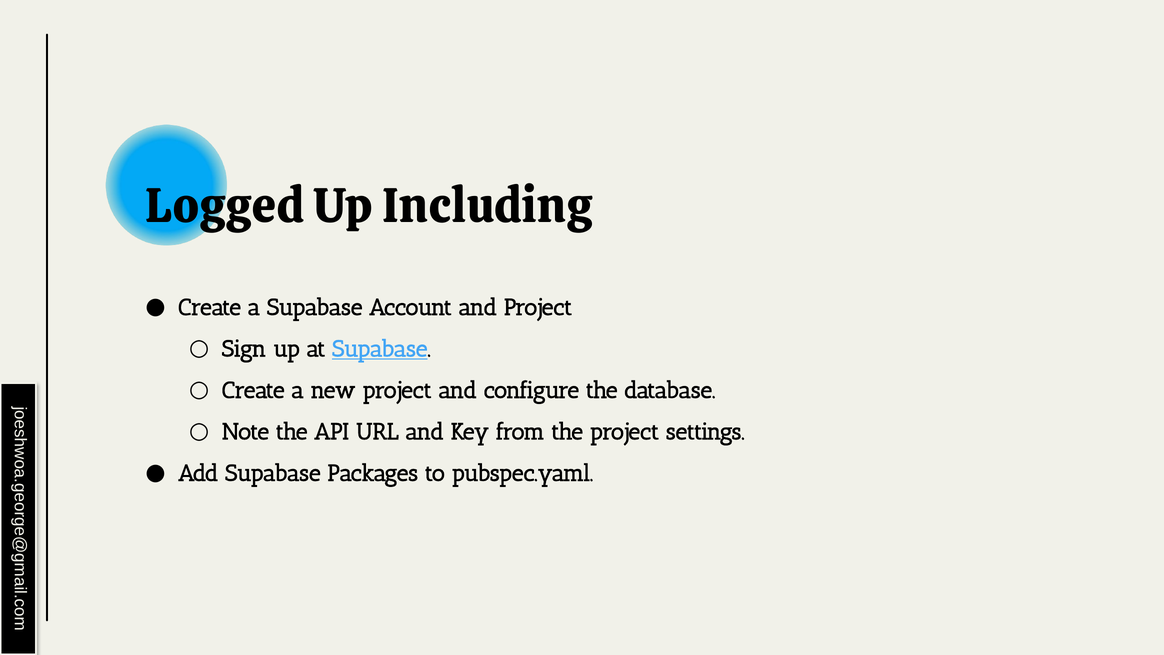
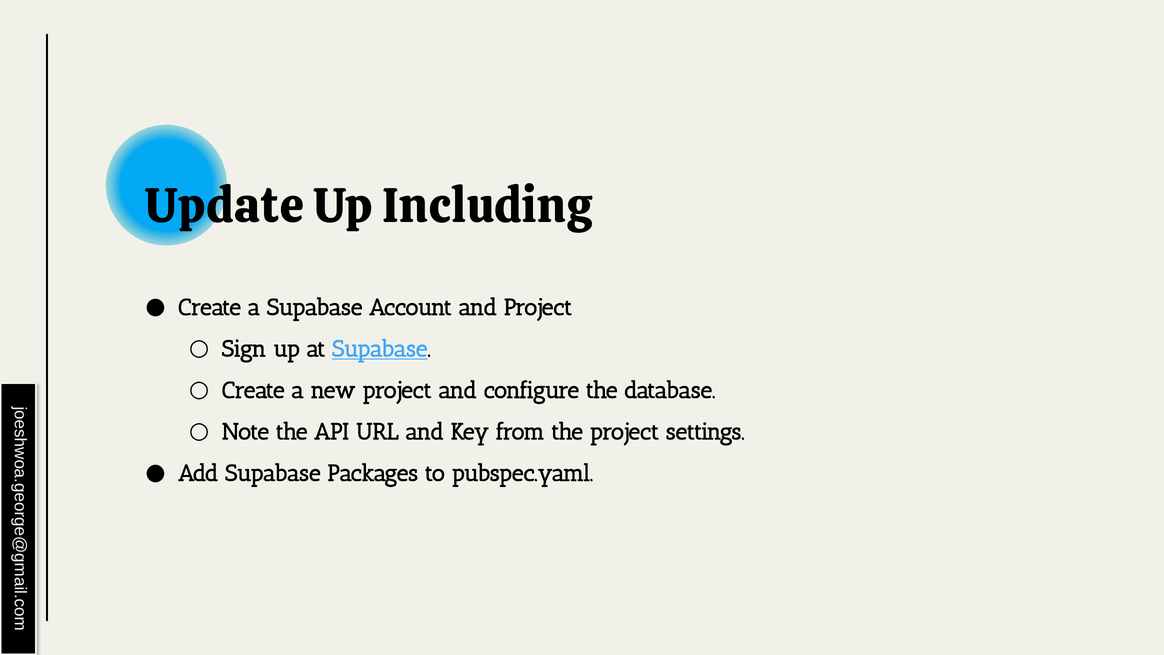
Logged: Logged -> Update (225, 206)
